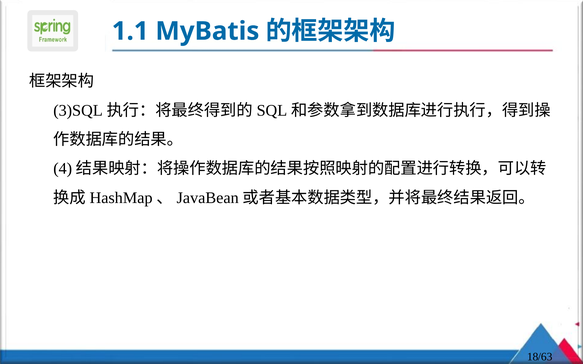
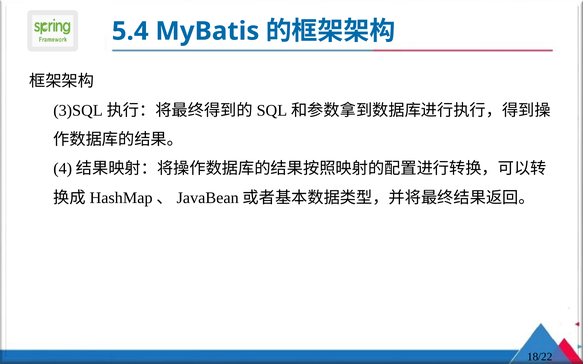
1.1: 1.1 -> 5.4 (130, 31)
/63: /63 -> /22 (545, 357)
